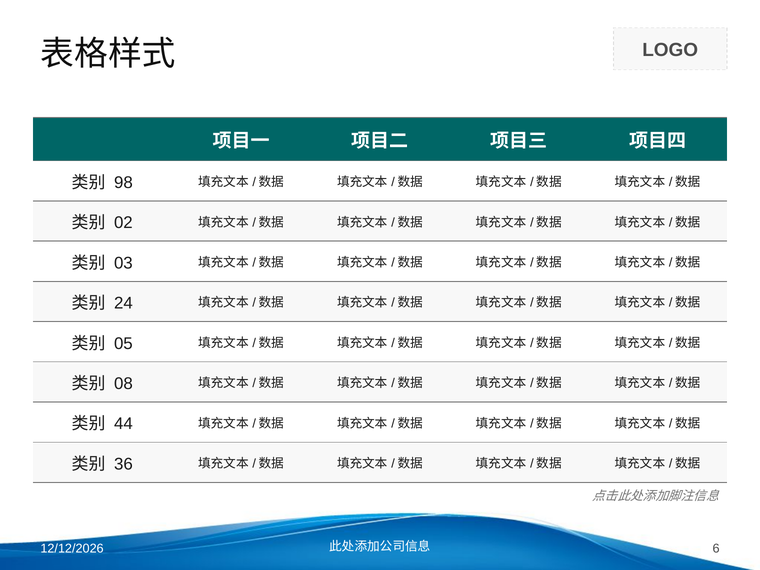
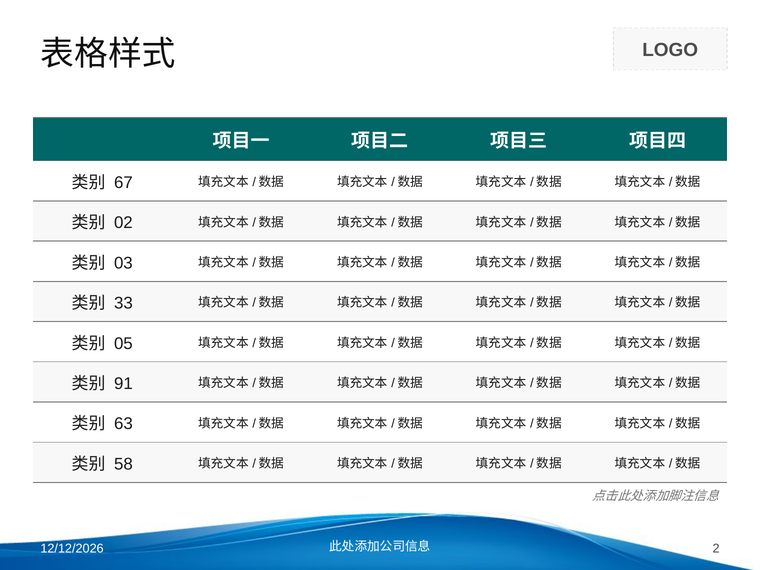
98: 98 -> 67 (123, 183)
24: 24 -> 33 (123, 303)
08: 08 -> 91 (123, 384)
44: 44 -> 63 (123, 424)
36: 36 -> 58 (123, 464)
6: 6 -> 2 (716, 548)
